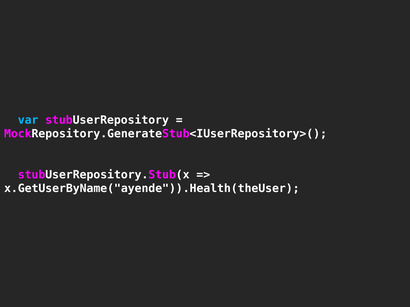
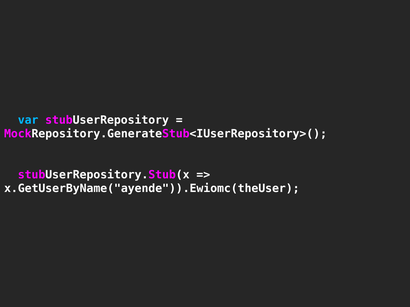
x.GetUserByName("ayende")).Health(theUser: x.GetUserByName("ayende")).Health(theUser -> x.GetUserByName("ayende")).Ewiomc(theUser (152, 189)
